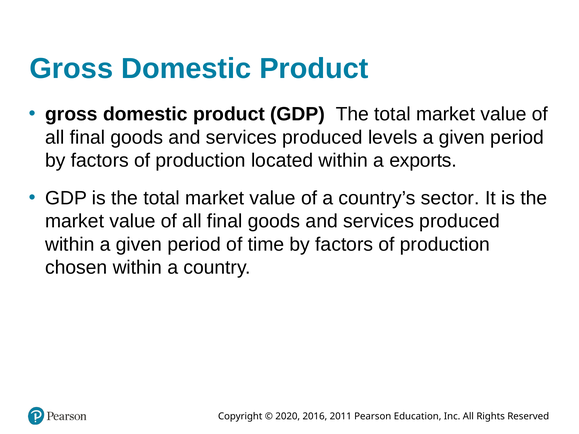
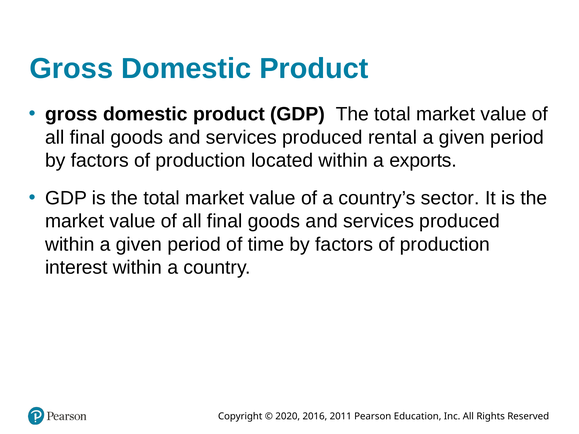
levels: levels -> rental (393, 137)
chosen: chosen -> interest (76, 268)
